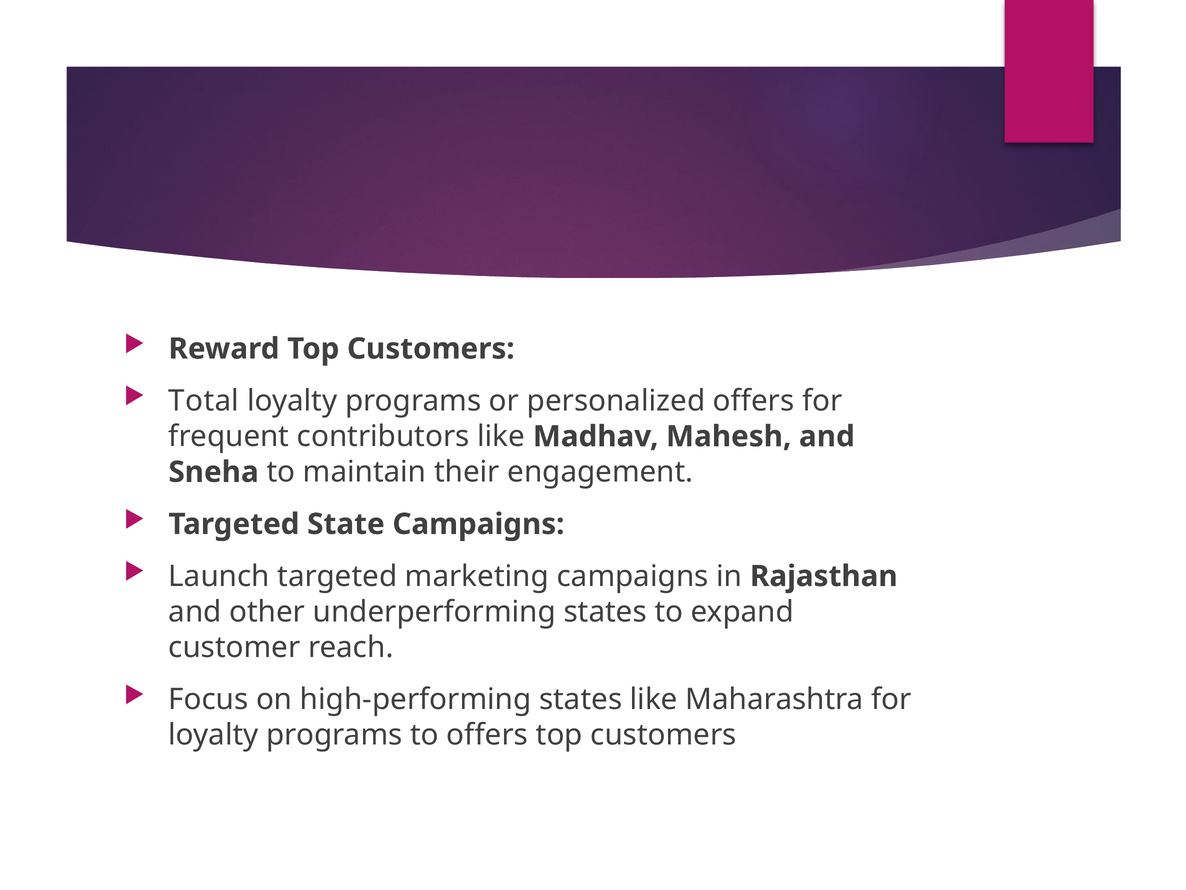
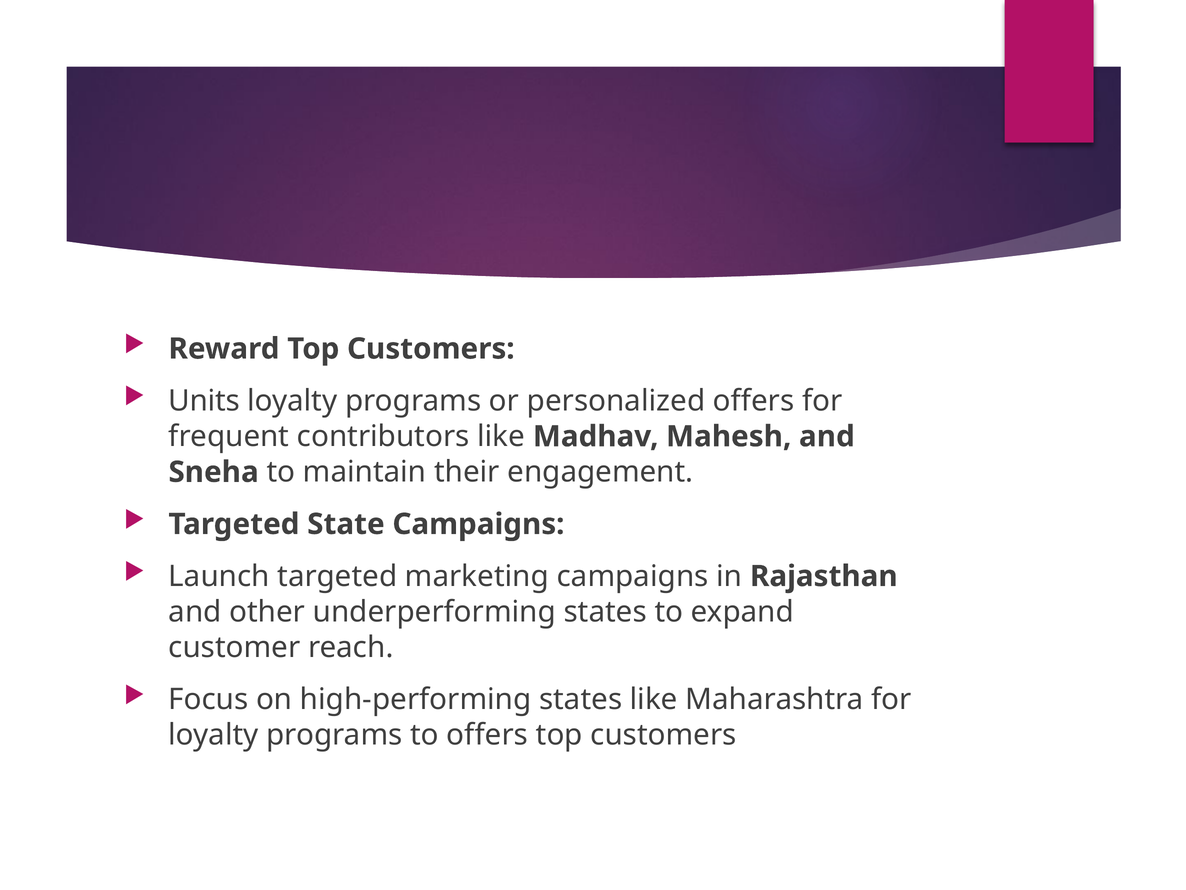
Total: Total -> Units (204, 401)
